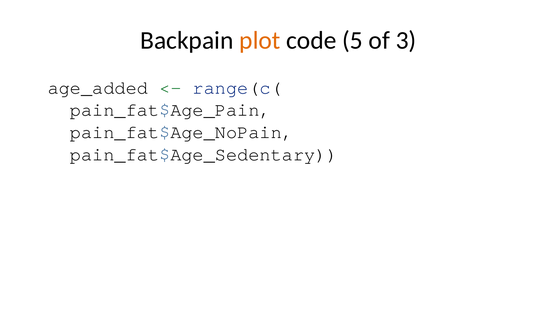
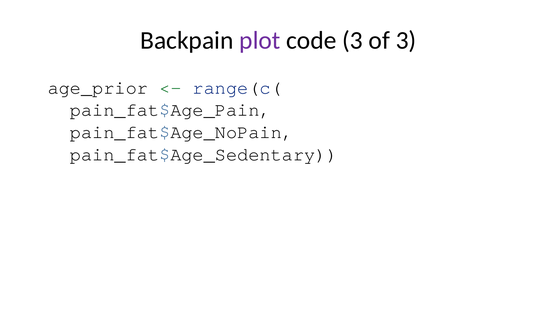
plot colour: orange -> purple (260, 40)
code 5: 5 -> 3 (353, 40)
age_added: age_added -> age_prior (98, 88)
